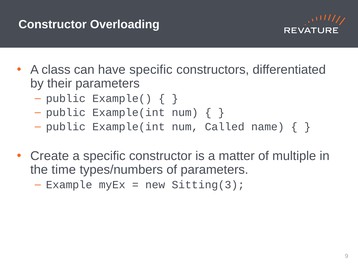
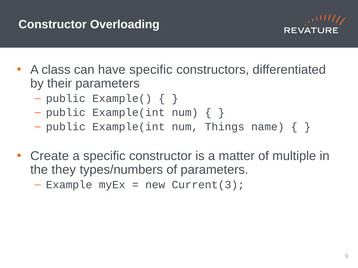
Called: Called -> Things (225, 127)
time: time -> they (64, 170)
Sitting(3: Sitting(3 -> Current(3 (208, 185)
